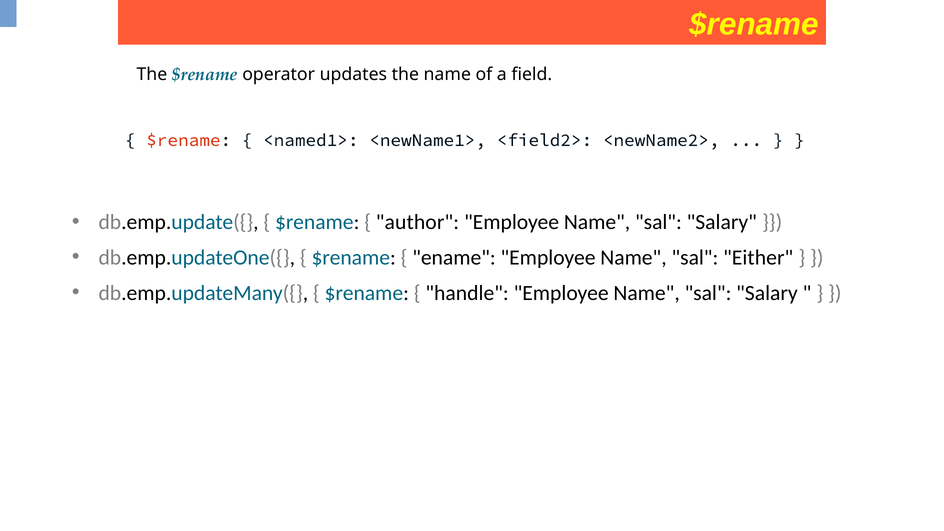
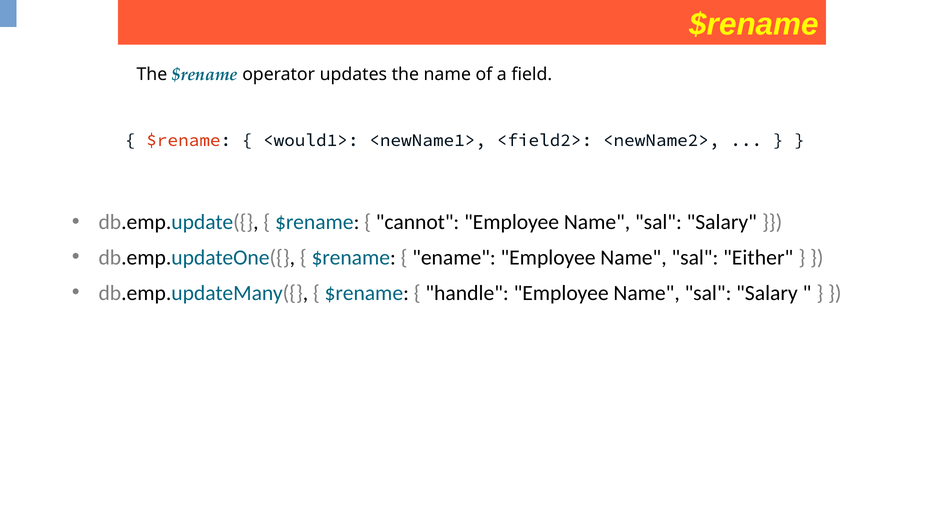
<named1>: <named1> -> <would1> (311, 140)
author: author -> cannot (418, 222)
